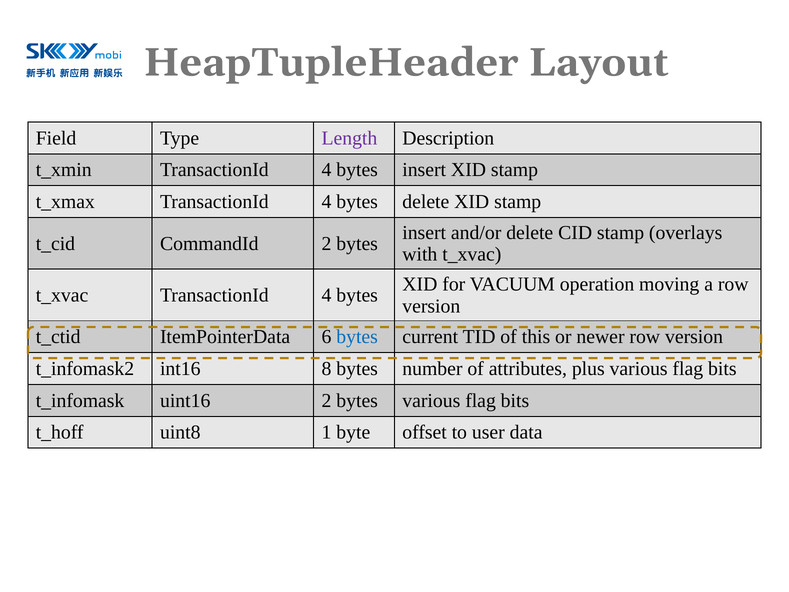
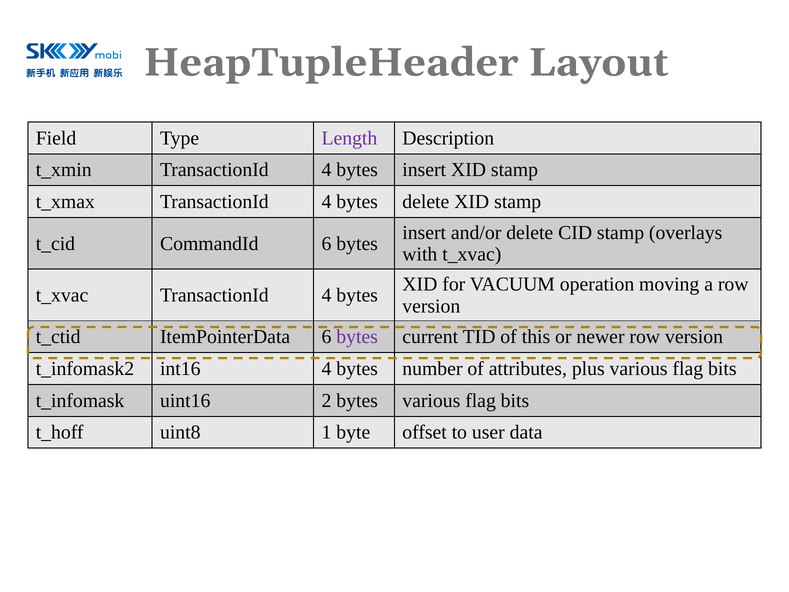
CommandId 2: 2 -> 6 (327, 243)
bytes colour: blue -> purple (357, 337)
int16 8: 8 -> 4 (327, 369)
